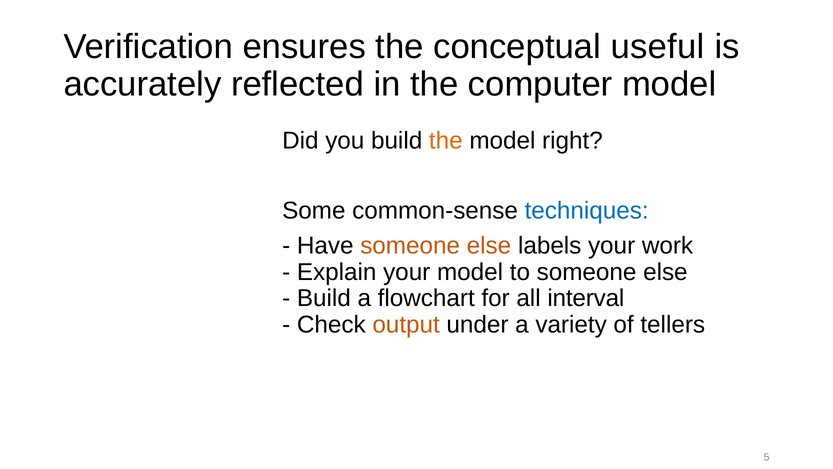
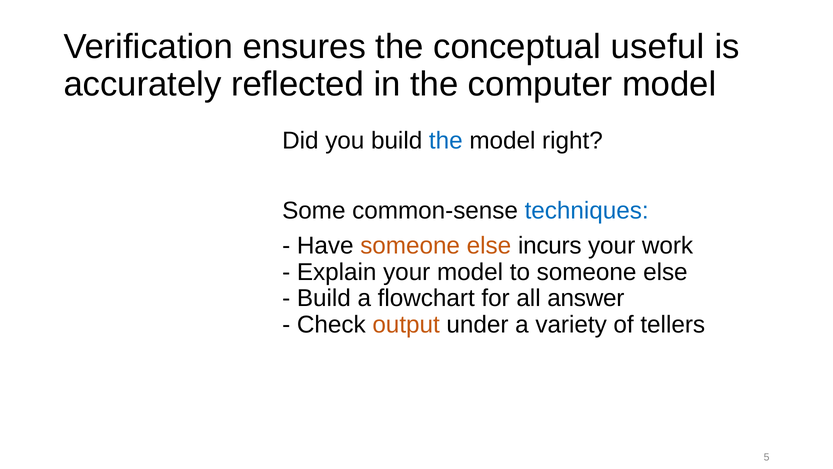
the colour: orange -> blue (446, 141)
labels: labels -> incurs (550, 246)
interval: interval -> answer (586, 298)
